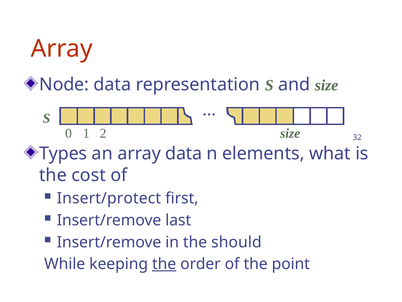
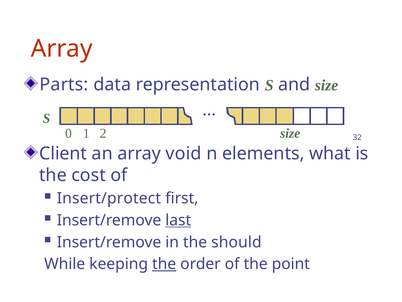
Node: Node -> Parts (64, 85)
Types: Types -> Client (63, 153)
array data: data -> void (184, 153)
last underline: none -> present (178, 220)
